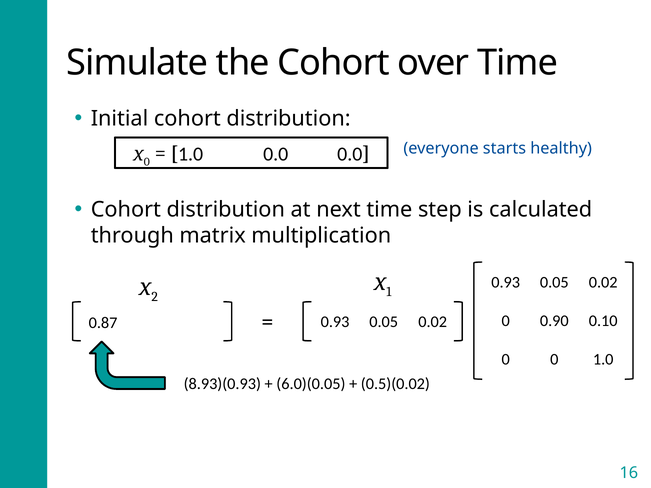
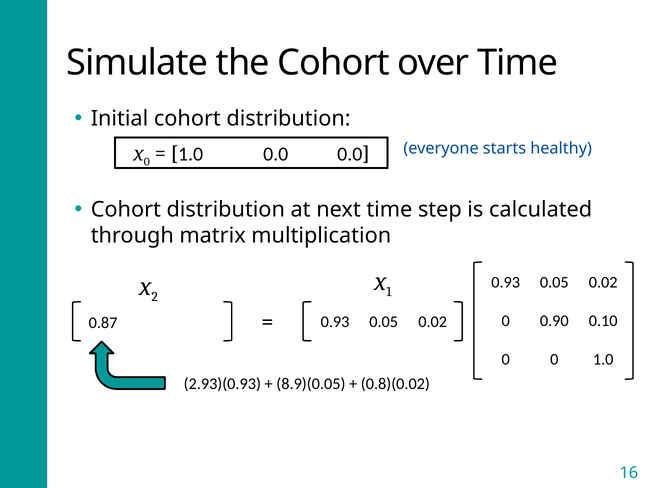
8.93)(0.93: 8.93)(0.93 -> 2.93)(0.93 (222, 384)
6.0)(0.05: 6.0)(0.05 -> 8.9)(0.05 (311, 384)
0.5)(0.02: 0.5)(0.02 -> 0.8)(0.02 (395, 384)
